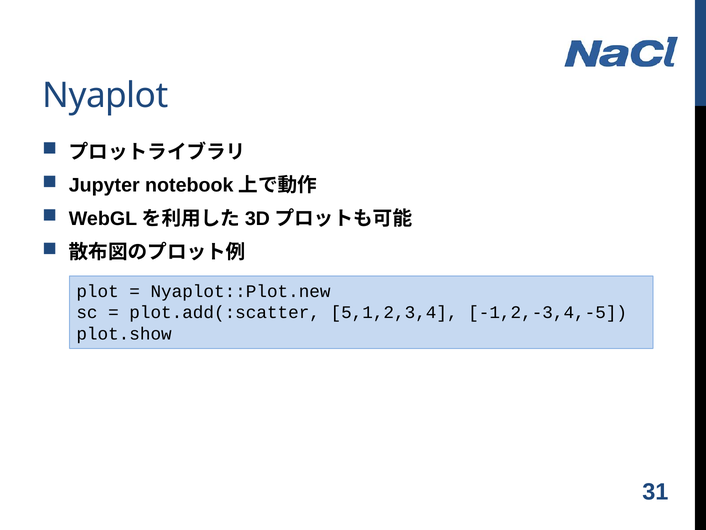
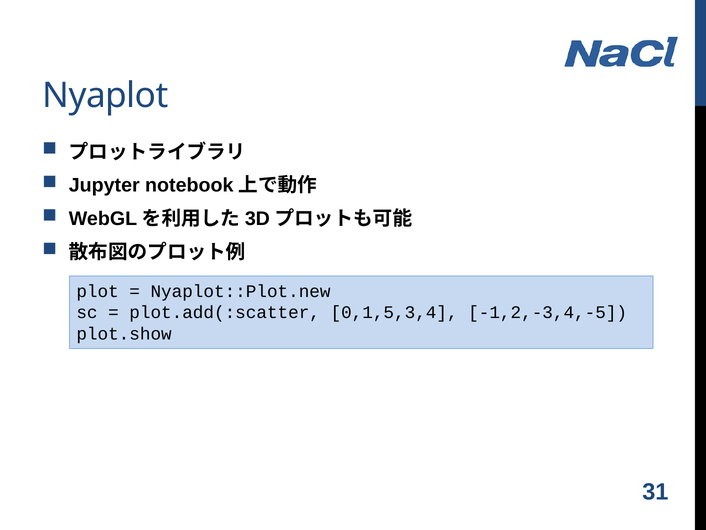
5,1,2,3,4: 5,1,2,3,4 -> 0,1,5,3,4 (394, 312)
